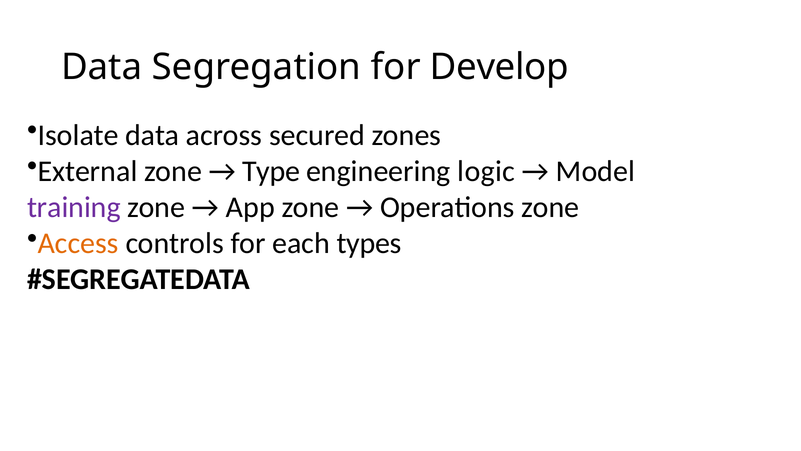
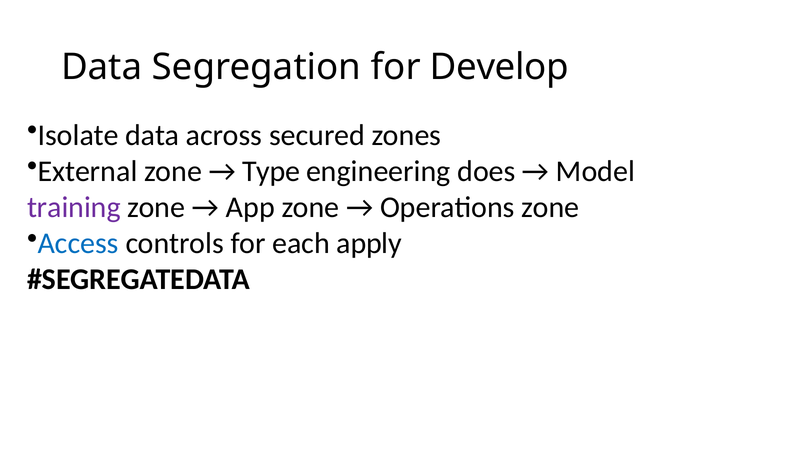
logic: logic -> does (486, 171)
Access colour: orange -> blue (78, 243)
types: types -> apply (369, 243)
